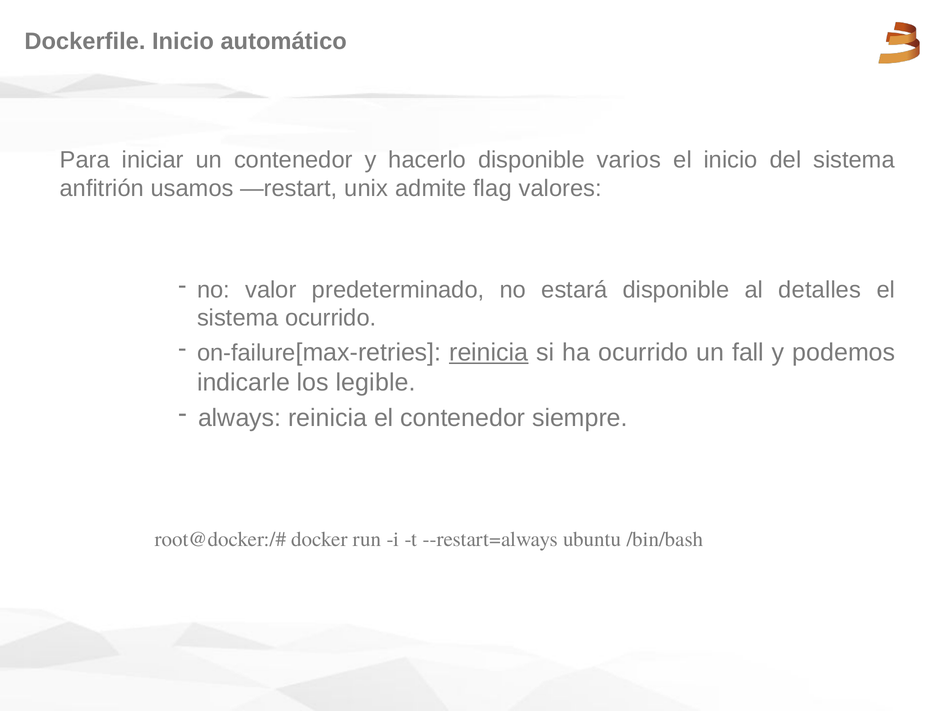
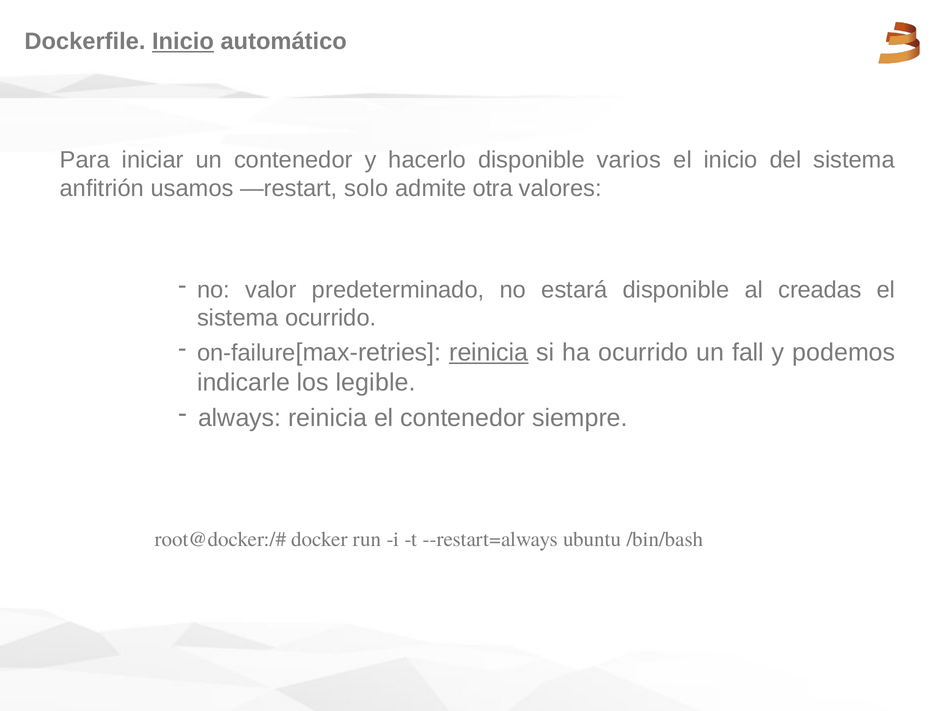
Inicio underline: none -> present (183, 42)
unix: unix -> solo (366, 189)
flag: flag -> otra (493, 189)
detalles: detalles -> creadas (820, 290)
